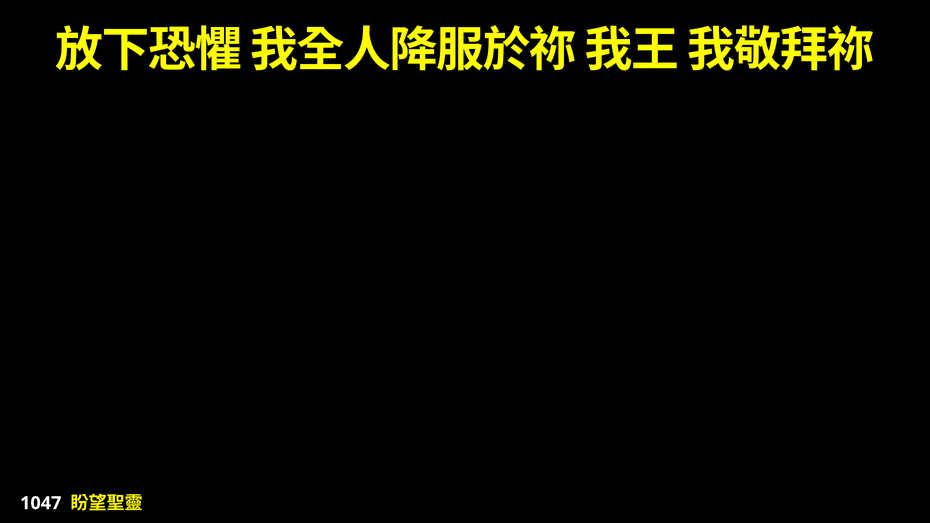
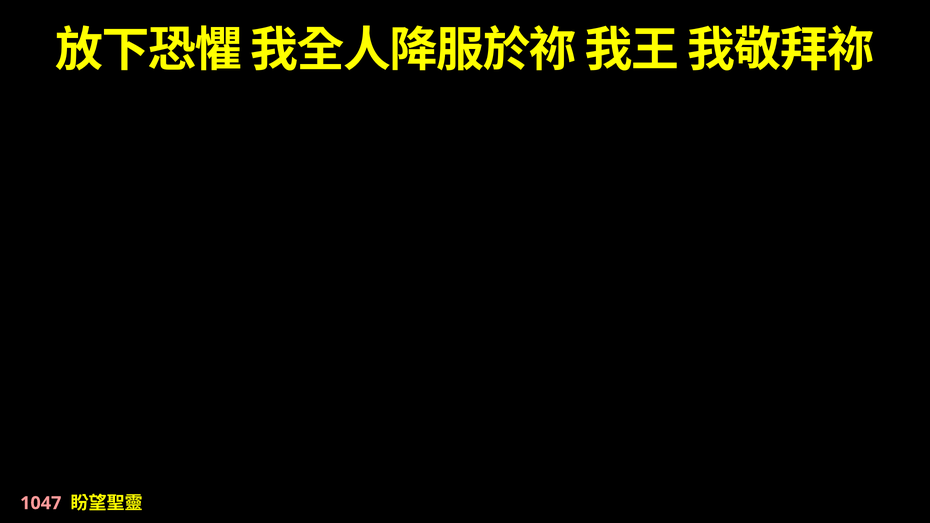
1047 colour: white -> pink (41, 503)
